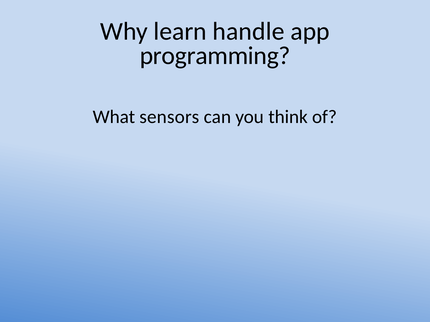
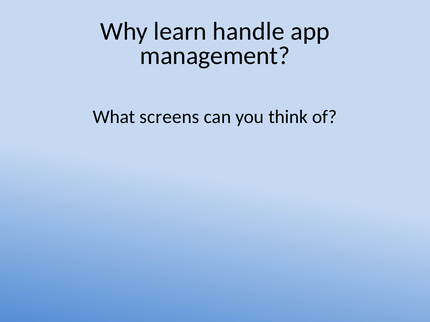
programming: programming -> management (215, 56)
sensors: sensors -> screens (170, 117)
